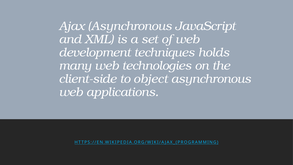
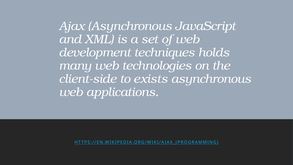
object: object -> exists (151, 79)
